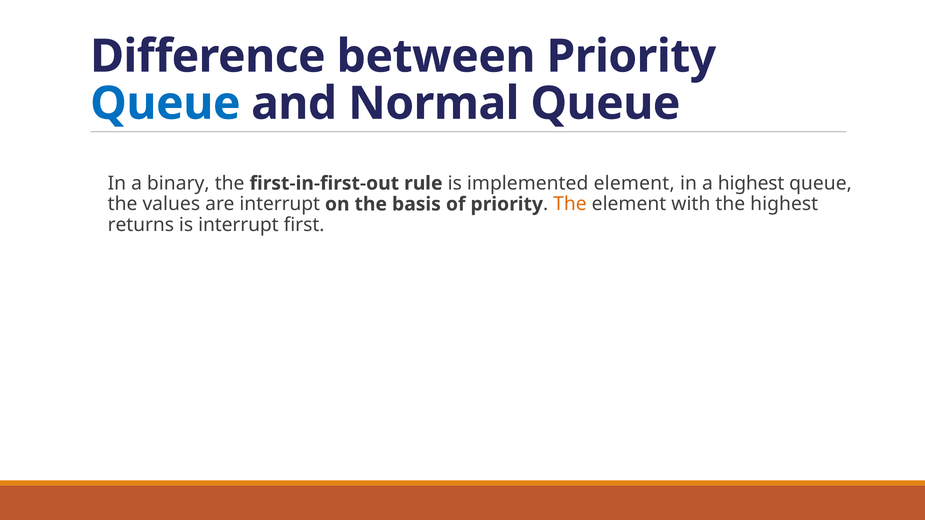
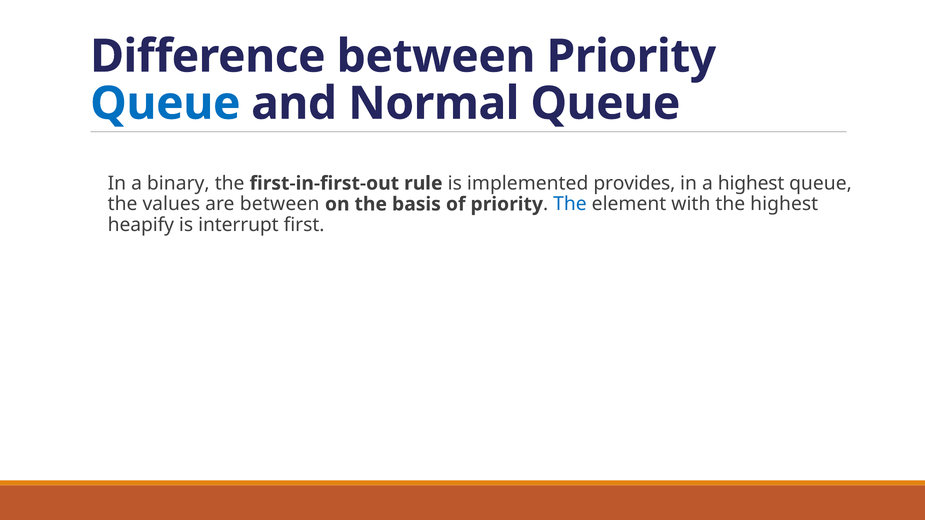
implemented element: element -> provides (634, 183)
are interrupt: interrupt -> between (280, 204)
The colour: orange -> blue (570, 204)
returns: returns -> heapify (141, 225)
